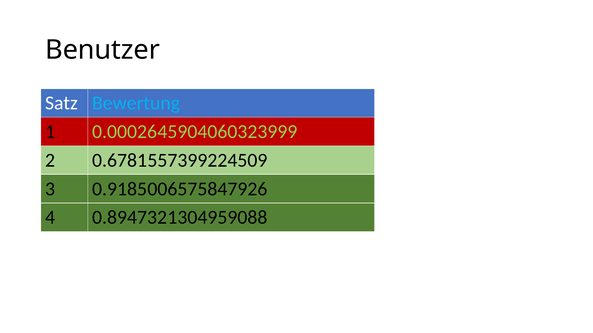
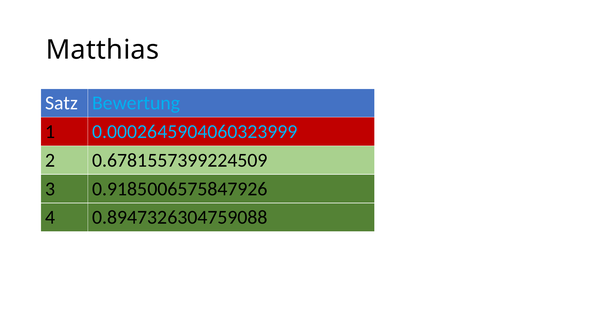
Benutzer: Benutzer -> Matthias (102, 50)
0.0002645904060323999 colour: light green -> light blue (195, 132)
0.8947321304959088: 0.8947321304959088 -> 0.8947326304759088 (180, 218)
